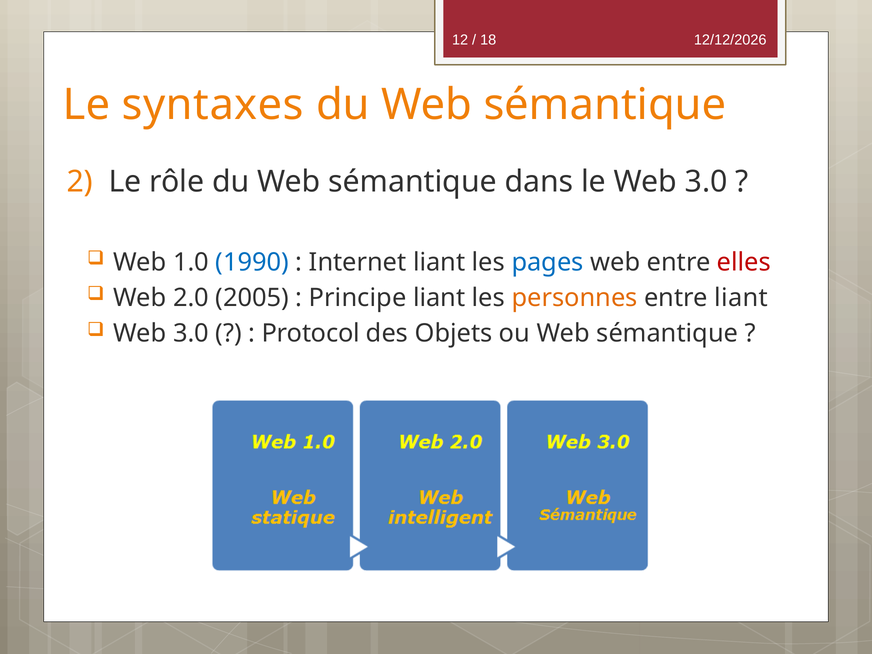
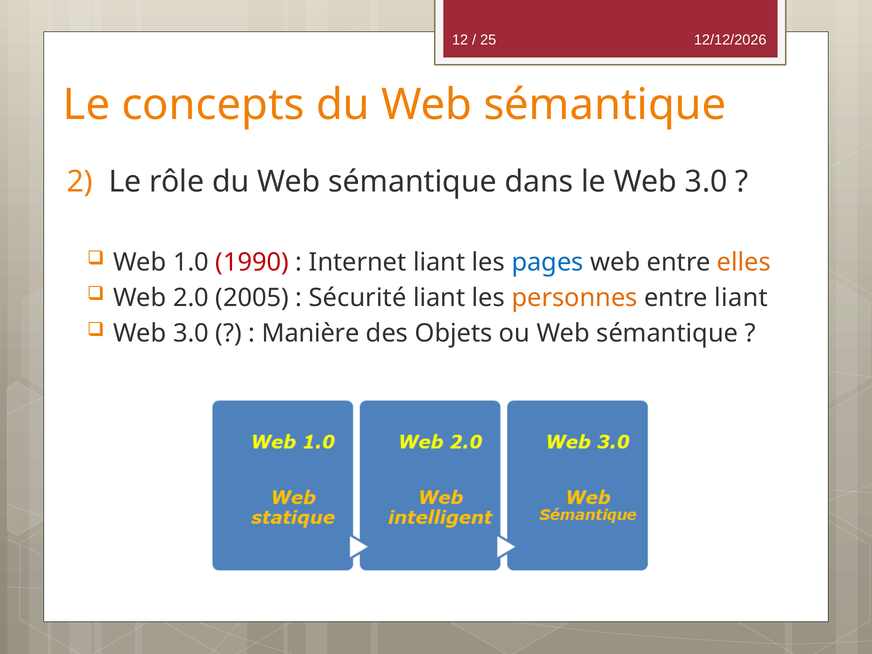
18: 18 -> 25 (488, 40)
syntaxes: syntaxes -> concepts (213, 105)
1990 colour: blue -> red (252, 262)
elles colour: red -> orange (744, 262)
Principe: Principe -> Sécurité (358, 298)
Protocol: Protocol -> Manière (311, 333)
